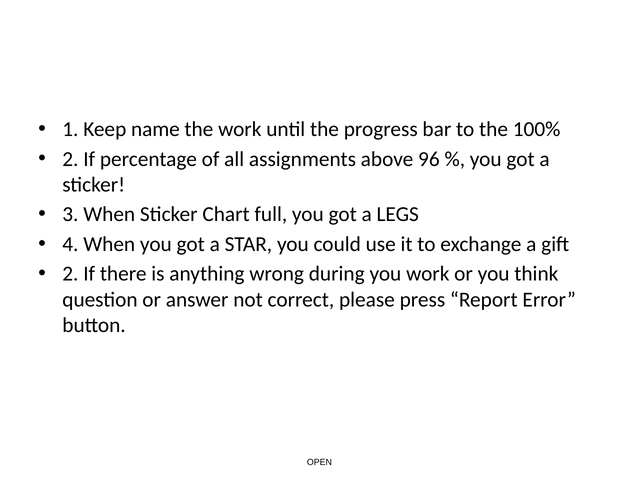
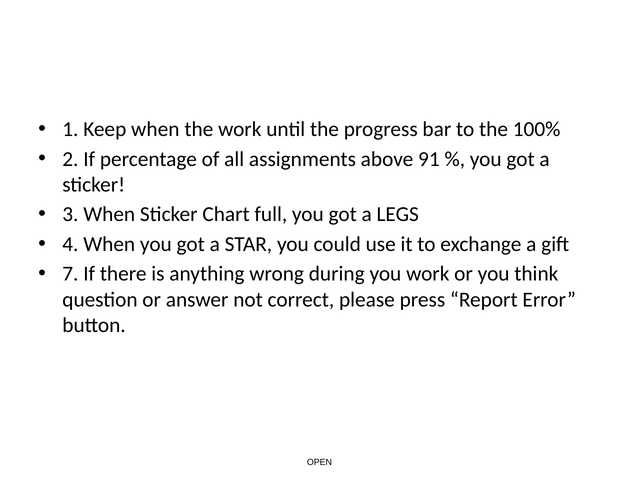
Keep name: name -> when (155, 129)
96: 96 -> 91 (429, 159)
2: 2 -> 7 (70, 274)
